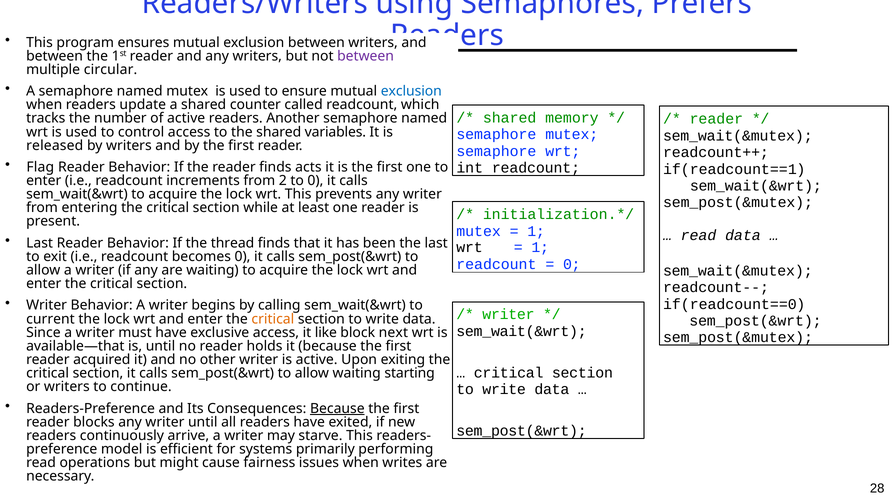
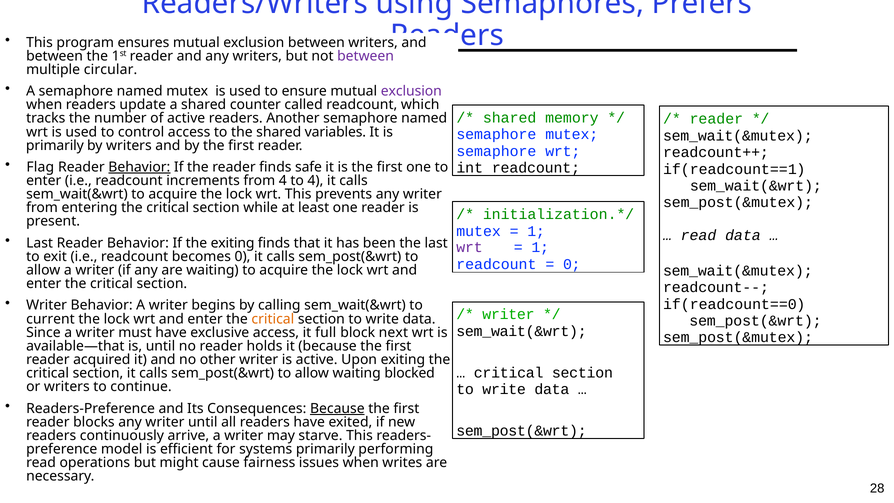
exclusion colour: blue -> purple (411, 91)
released: released -> primarily (55, 145)
Behavior underline: none -> present (139, 167)
acts: acts -> safe (308, 167)
from 2: 2 -> 4 (283, 181)
to 0: 0 -> 4 (315, 181)
the thread: thread -> exiting (233, 243)
wrt colour: black -> purple (470, 247)
like: like -> full (326, 332)
starting: starting -> blocked (410, 373)
